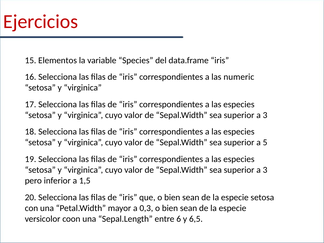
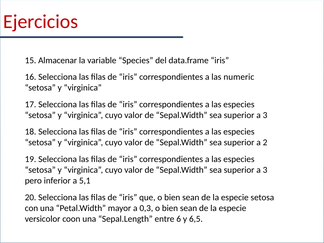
Elementos: Elementos -> Almacenar (58, 61)
5: 5 -> 2 (265, 142)
1,5: 1,5 -> 5,1 (85, 181)
